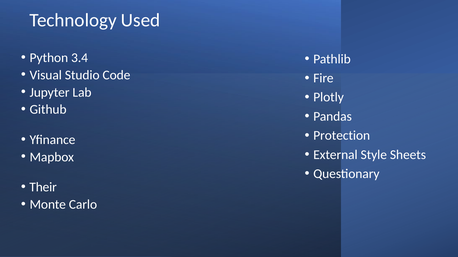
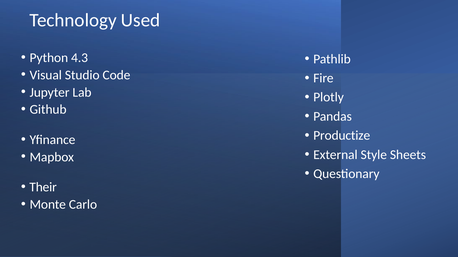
3.4: 3.4 -> 4.3 (80, 58)
Protection: Protection -> Productize (342, 136)
